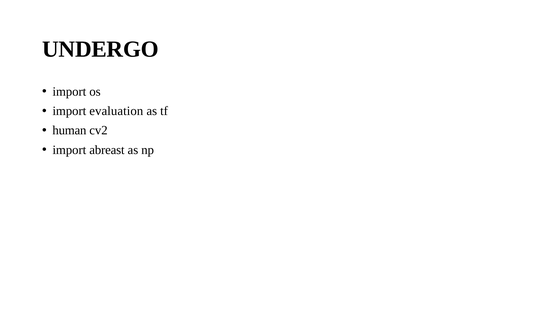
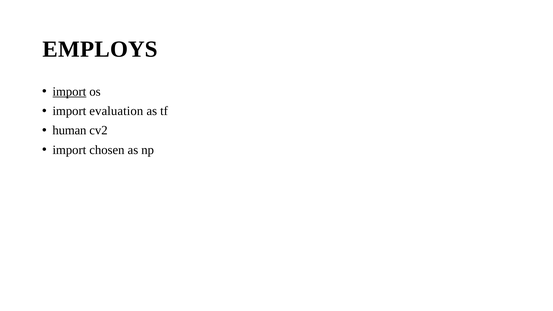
UNDERGO: UNDERGO -> EMPLOYS (100, 49)
import underline: none -> present (69, 92)
abreast: abreast -> chosen (107, 150)
